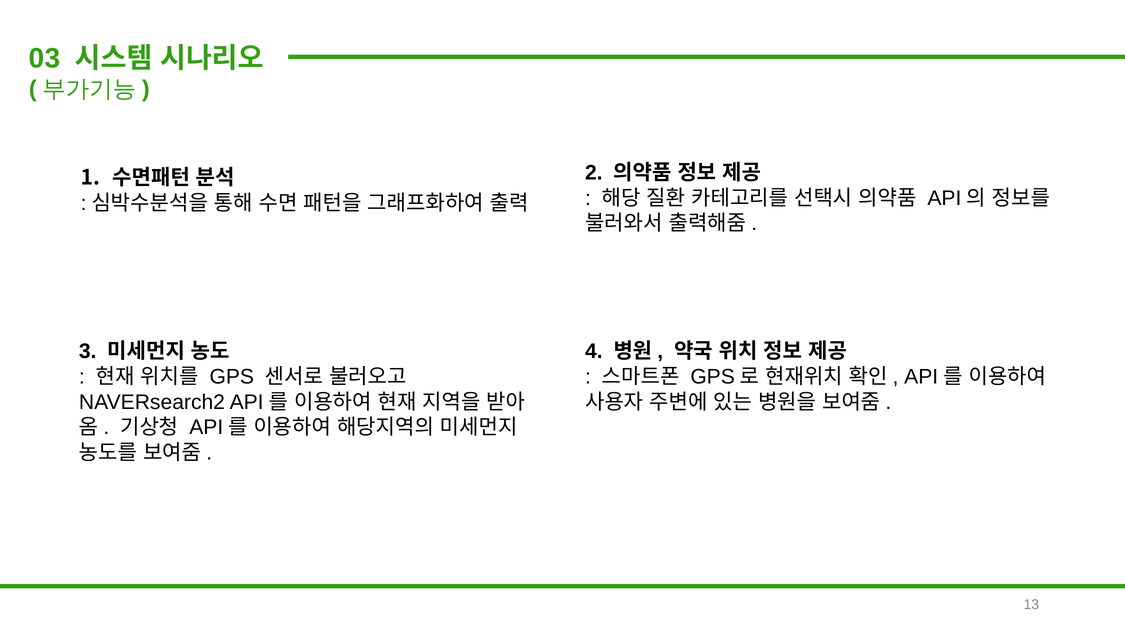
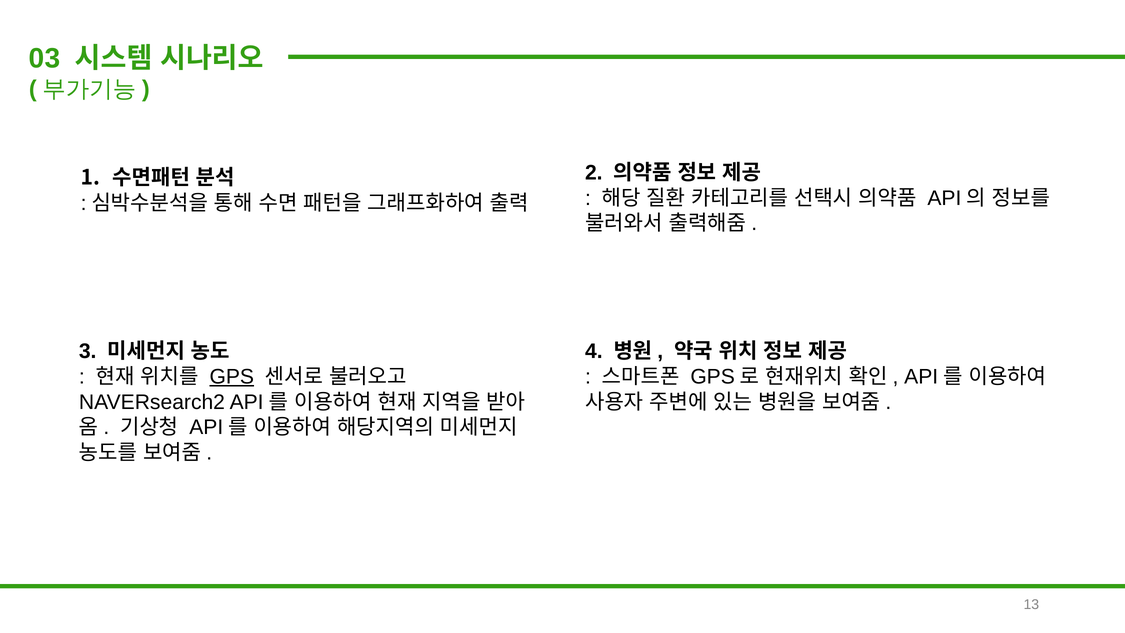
GPS underline: none -> present (232, 377)
